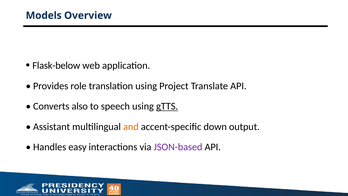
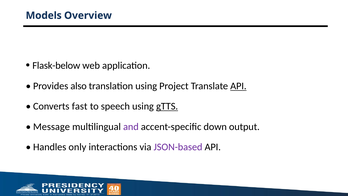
role: role -> also (79, 86)
API underline: none -> present (238, 86)
also: also -> fast (80, 106)
Assistant: Assistant -> Message (51, 127)
and colour: orange -> purple (131, 127)
easy: easy -> only (77, 147)
